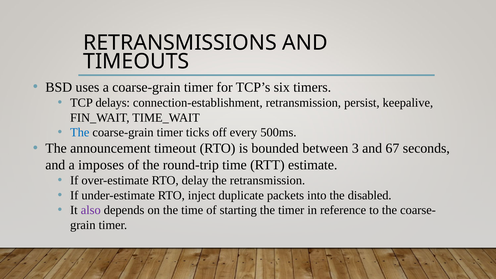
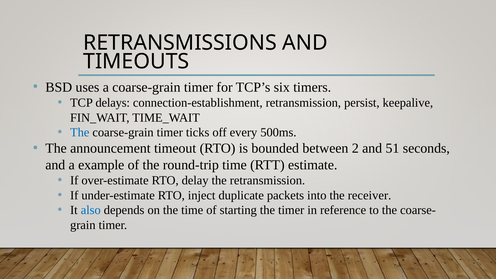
3: 3 -> 2 (355, 148)
67: 67 -> 51 (392, 148)
imposes: imposes -> example (101, 165)
disabled: disabled -> receiver (370, 195)
also colour: purple -> blue (91, 210)
